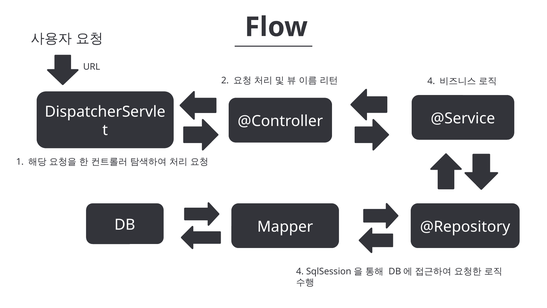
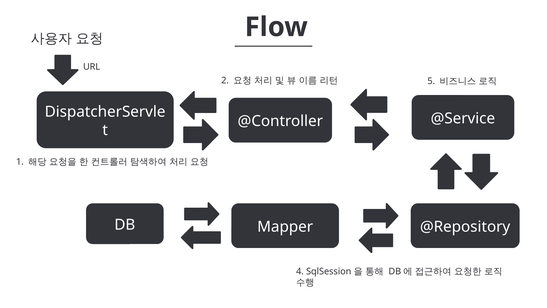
4: 4 -> 5 (431, 81)
